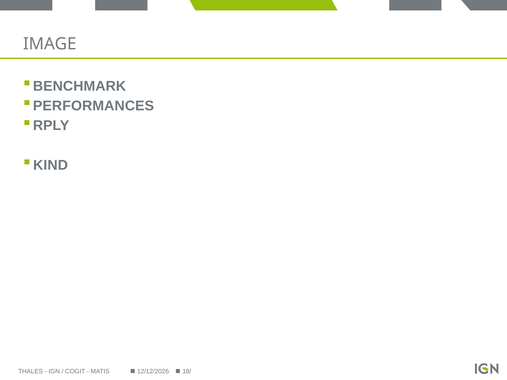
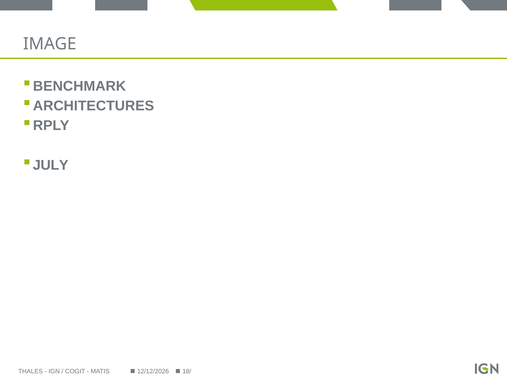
PERFORMANCES: PERFORMANCES -> ARCHITECTURES (94, 106)
KIND: KIND -> JULY (51, 165)
